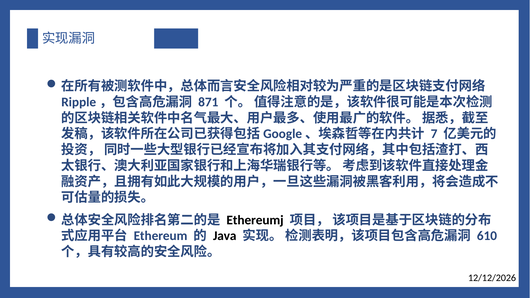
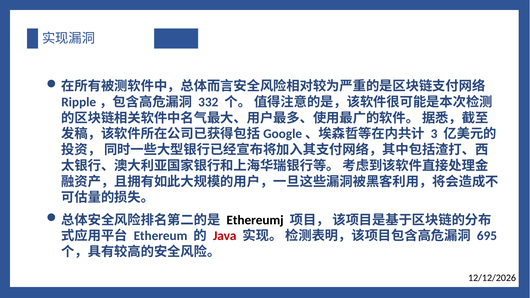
871: 871 -> 332 (208, 102)
7: 7 -> 3 (434, 134)
Java colour: black -> red (225, 236)
610: 610 -> 695 (487, 236)
